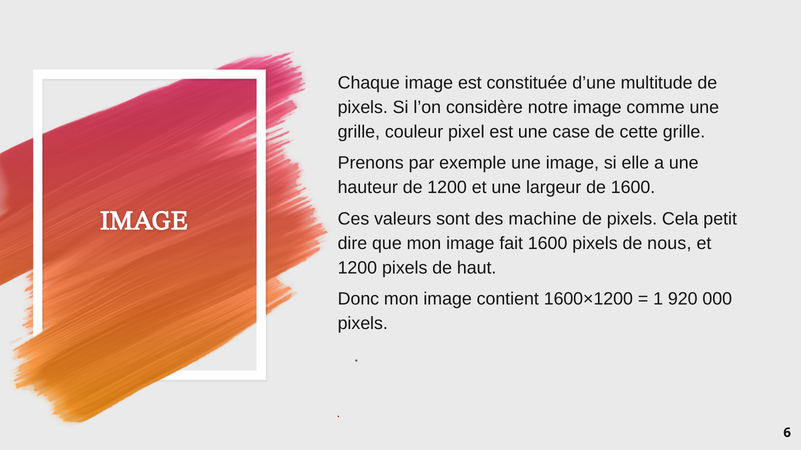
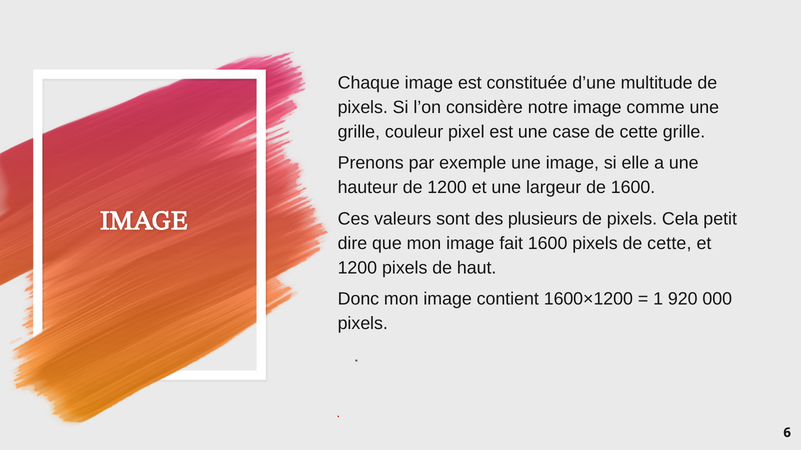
machine: machine -> plusieurs (543, 219)
pixels de nous: nous -> cette (669, 243)
